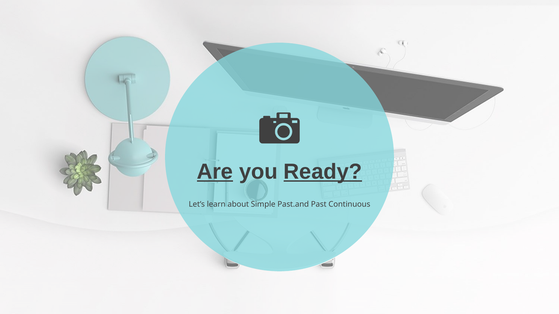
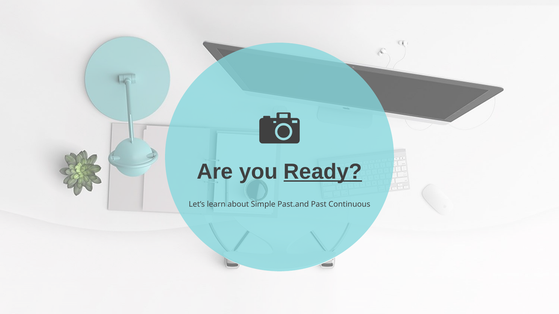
Are underline: present -> none (215, 172)
